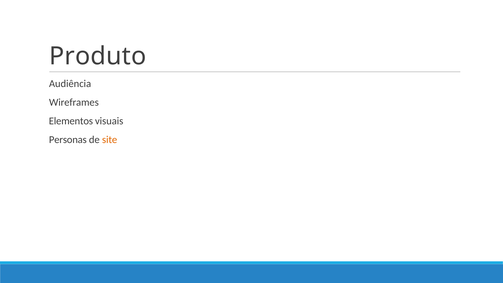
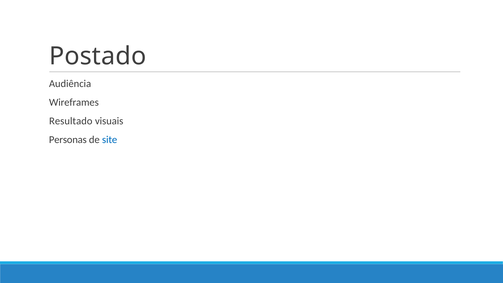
Produto: Produto -> Postado (98, 56)
Elementos: Elementos -> Resultado (71, 121)
site colour: orange -> blue (110, 140)
